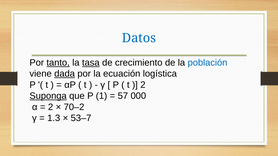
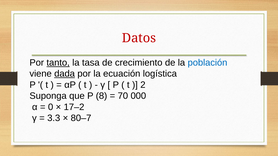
Datos colour: blue -> red (139, 38)
tasa underline: present -> none (91, 63)
Suponga underline: present -> none (48, 96)
1: 1 -> 8 (102, 96)
57: 57 -> 70 (123, 96)
2: 2 -> 0 (51, 107)
70–2: 70–2 -> 17–2 (74, 107)
1.3: 1.3 -> 3.3 (54, 118)
53–7: 53–7 -> 80–7 (81, 118)
